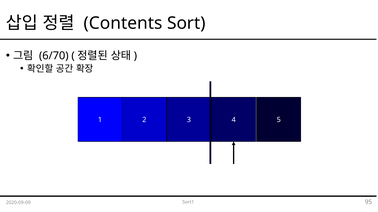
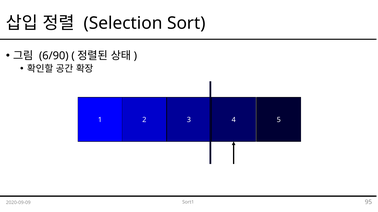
Contents: Contents -> Selection (123, 23)
6/70: 6/70 -> 6/90 (54, 56)
